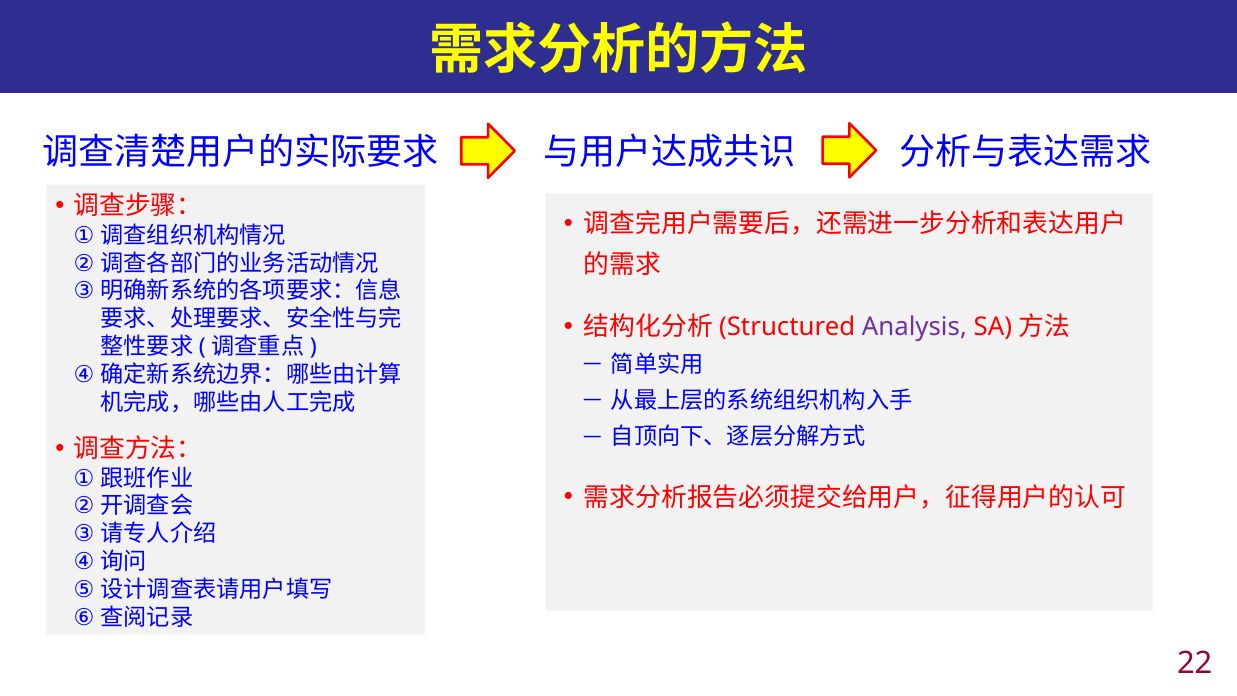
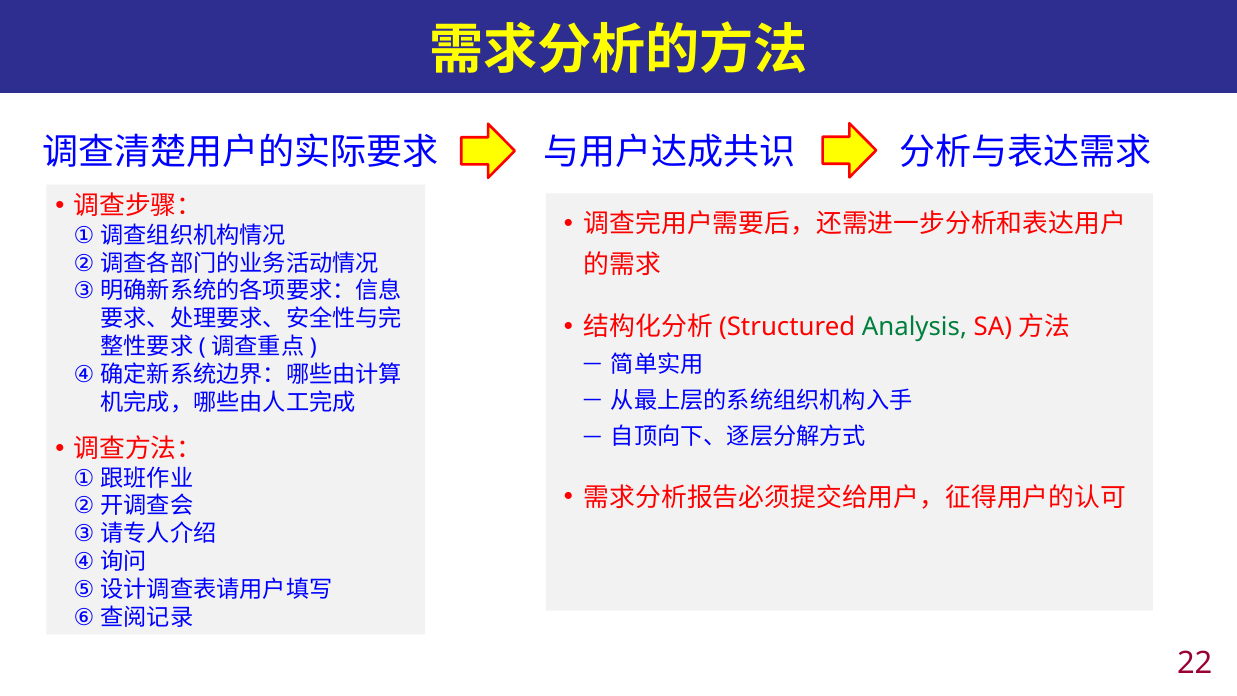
Analysis colour: purple -> green (914, 327)
